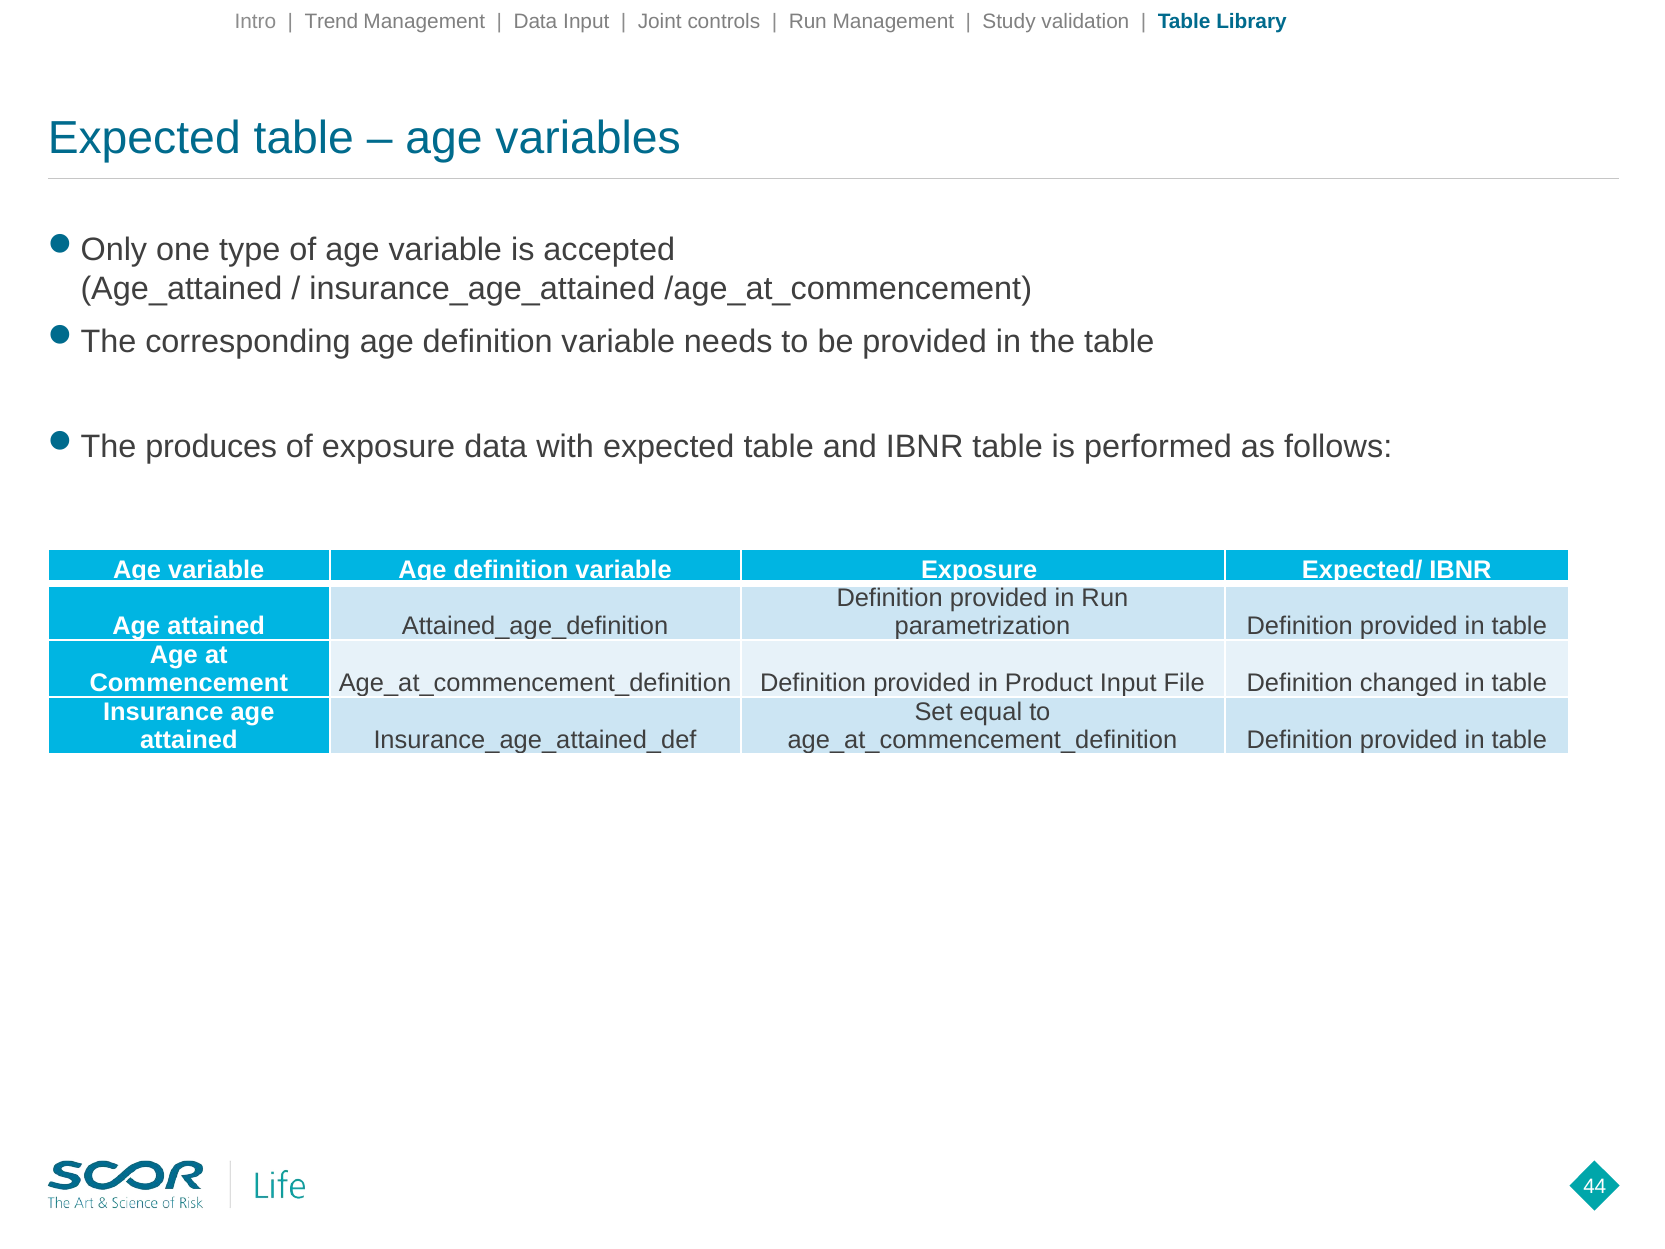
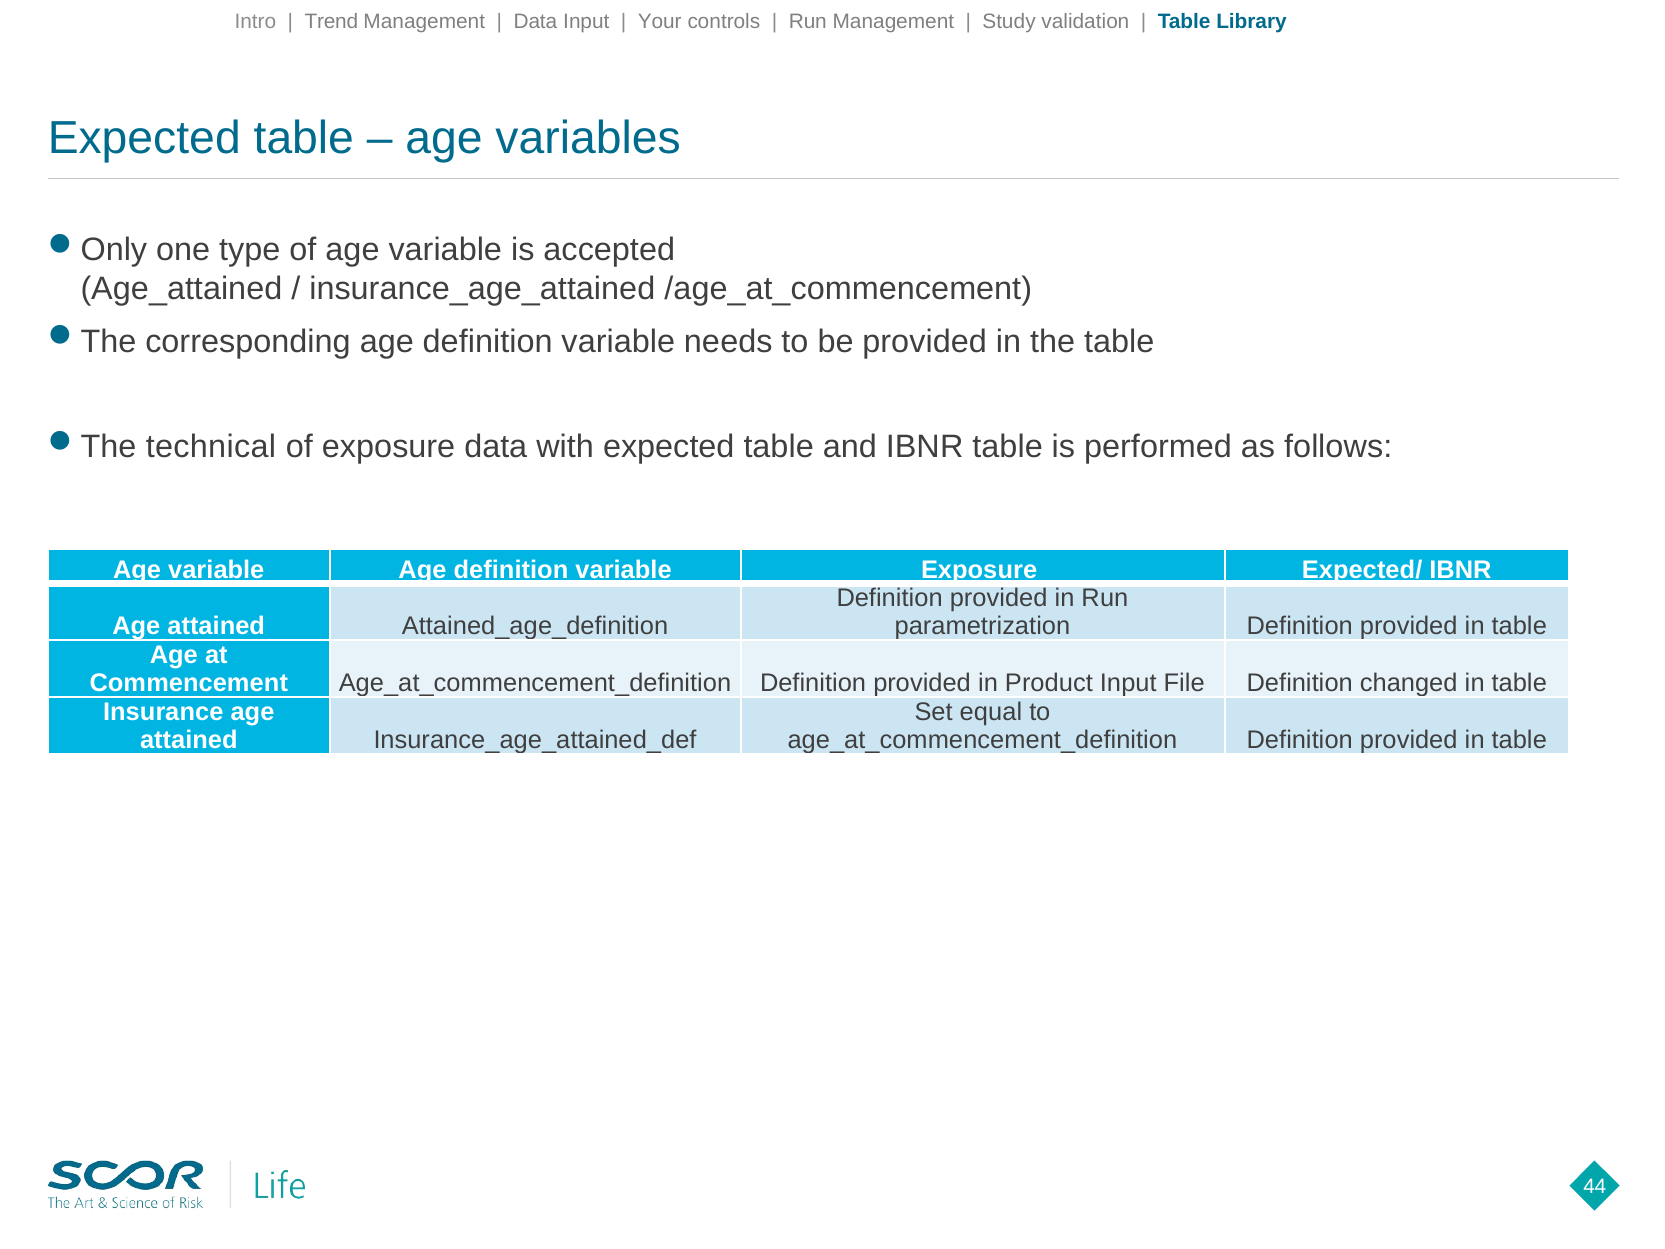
Joint: Joint -> Your (660, 22)
produces: produces -> technical (211, 447)
